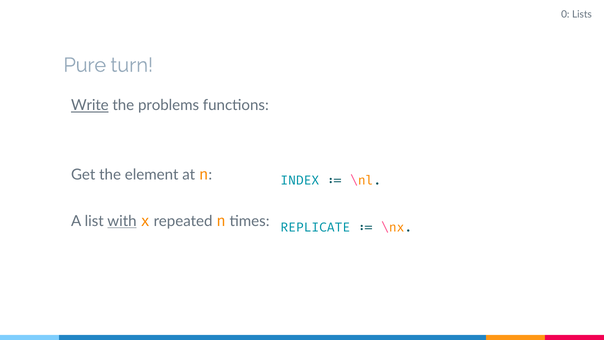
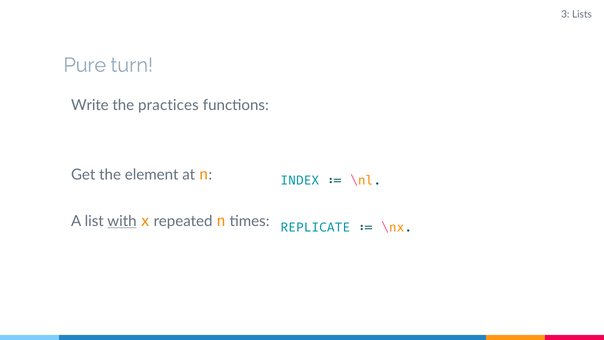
0: 0 -> 3 (565, 14)
Write underline: present -> none (90, 105)
problems: problems -> practices (168, 105)
